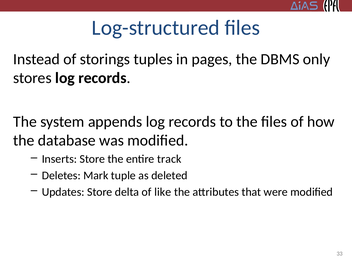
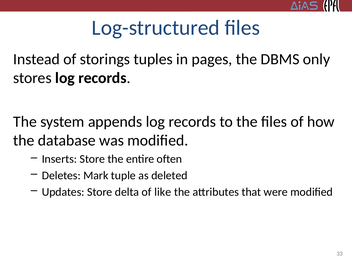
track: track -> often (169, 159)
